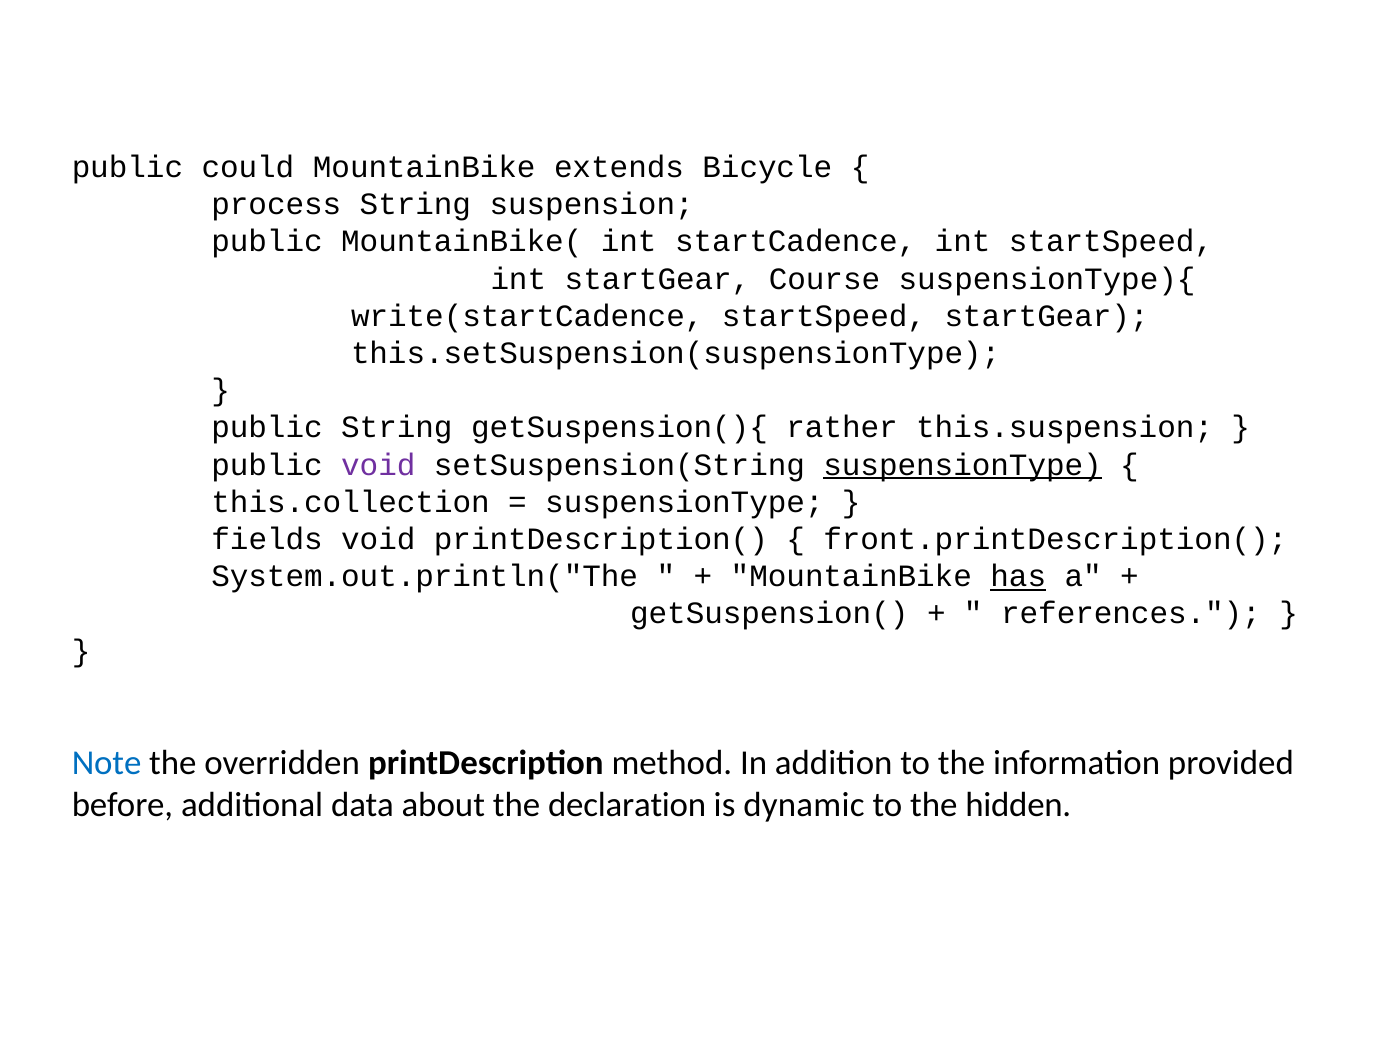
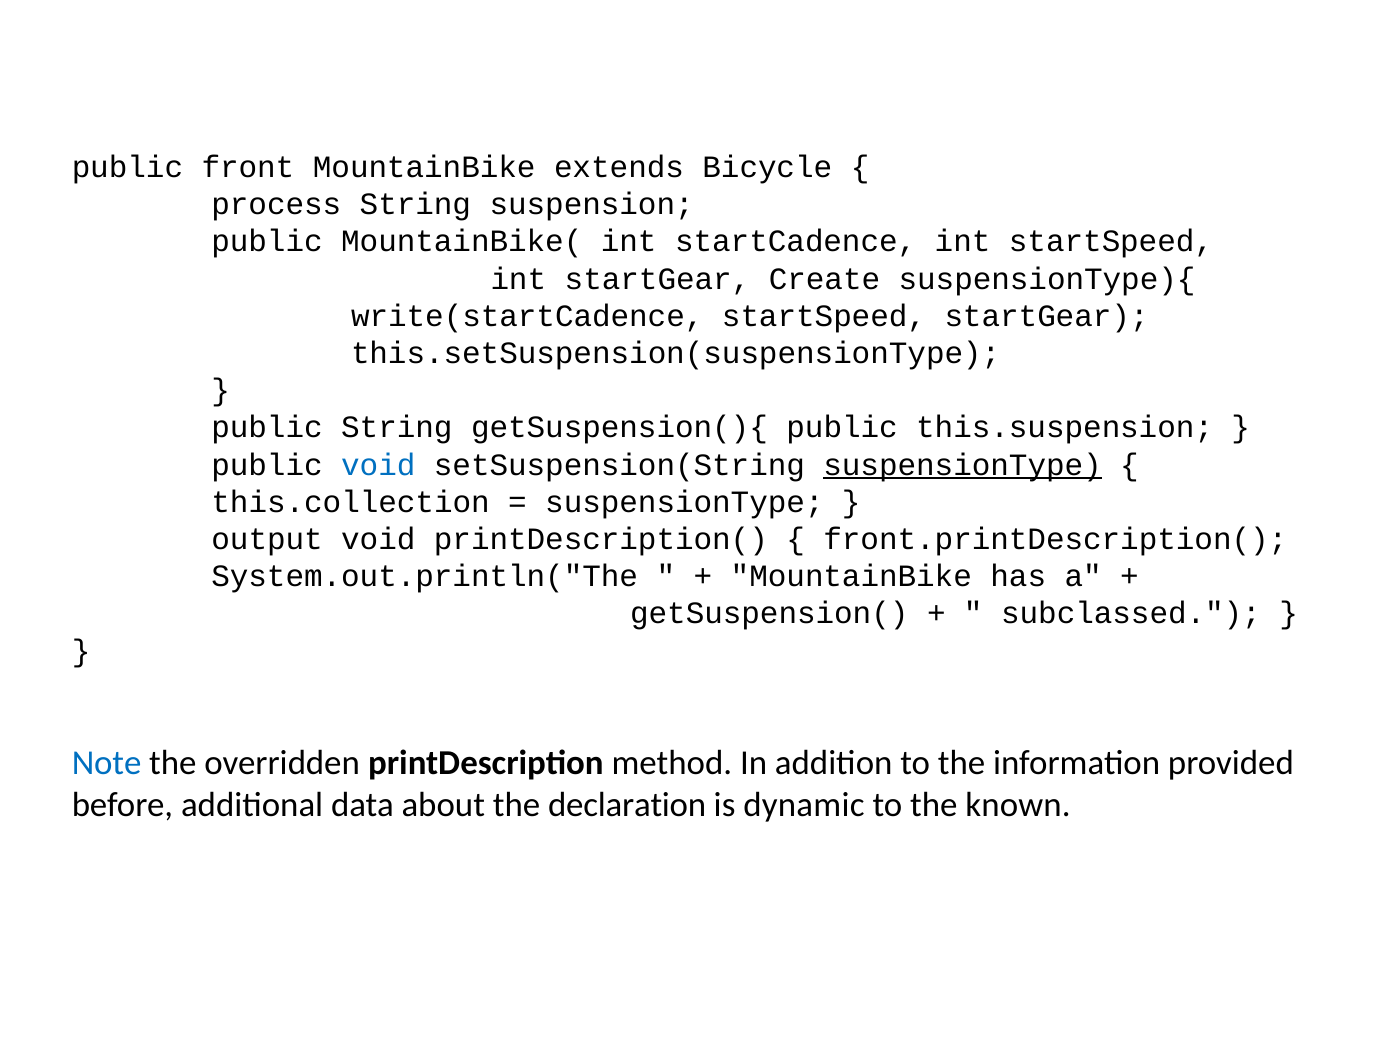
could: could -> front (248, 167)
Course: Course -> Create (825, 279)
getSuspension(){ rather: rather -> public (842, 428)
void colour: purple -> blue (378, 465)
fields: fields -> output (267, 539)
has underline: present -> none (1018, 576)
references: references -> subclassed (1131, 614)
hidden: hidden -> known (1018, 805)
